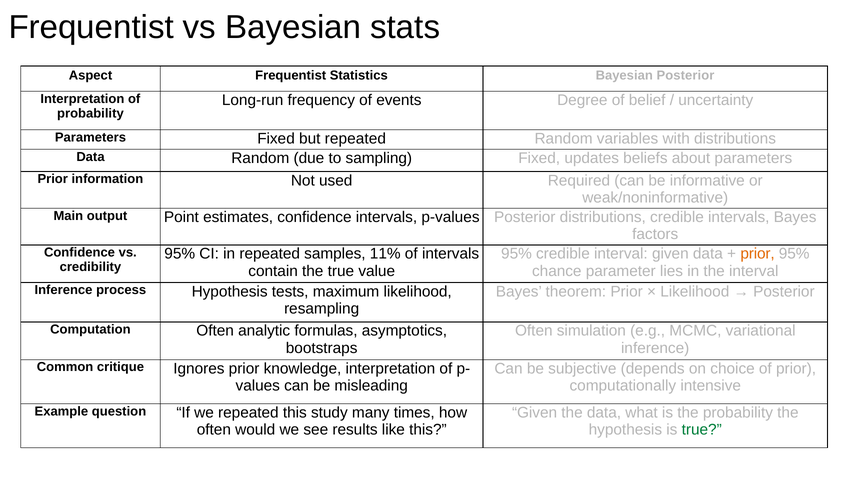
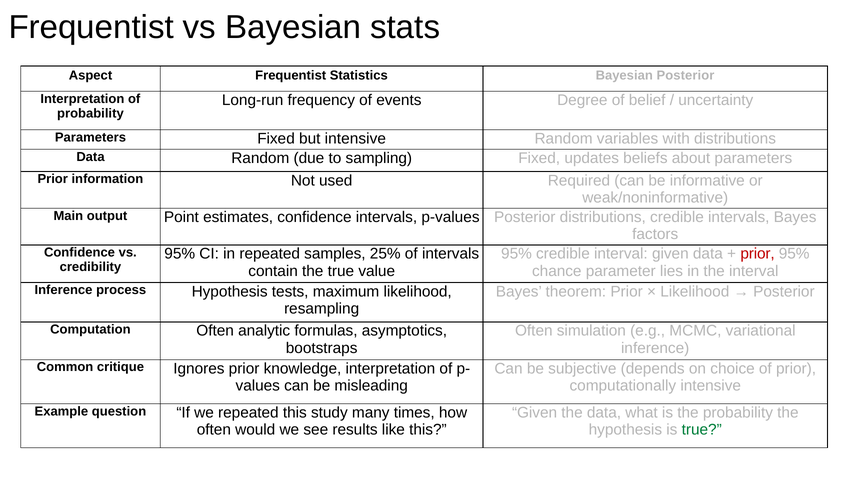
but repeated: repeated -> intensive (355, 139)
11%: 11% -> 25% (385, 254)
prior colour: orange -> red (758, 254)
